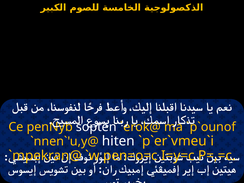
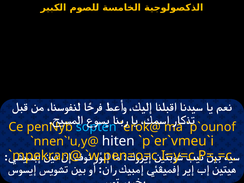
sopten colour: white -> light blue (96, 127)
